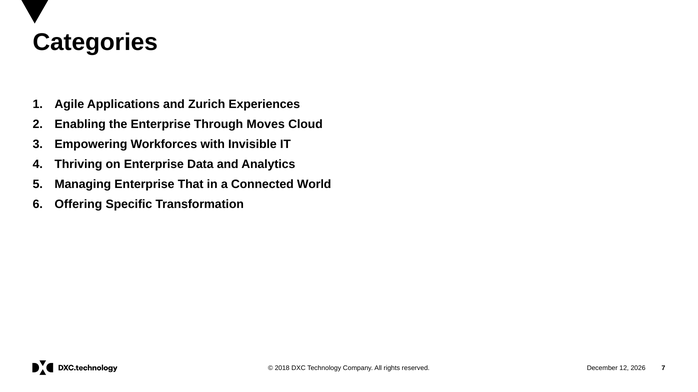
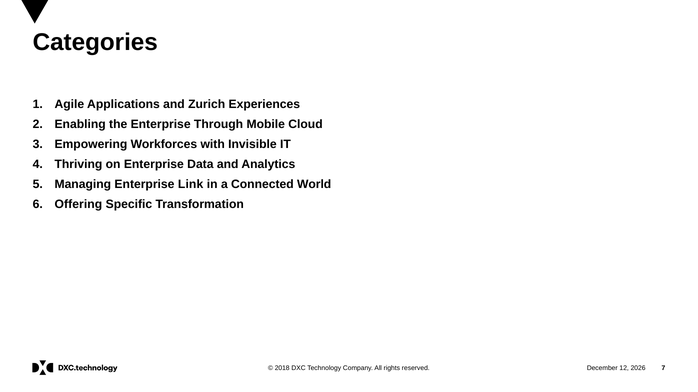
Moves: Moves -> Mobile (266, 124)
That: That -> Link (191, 184)
